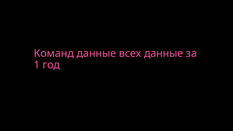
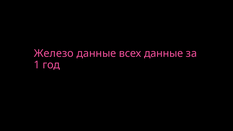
Команд: Команд -> Железо (54, 53)
